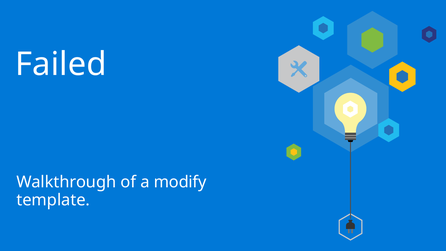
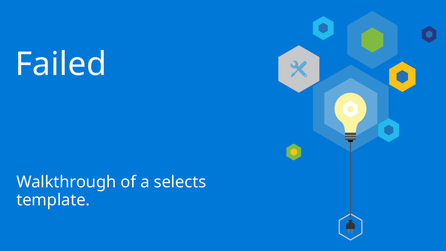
modify: modify -> selects (180, 182)
